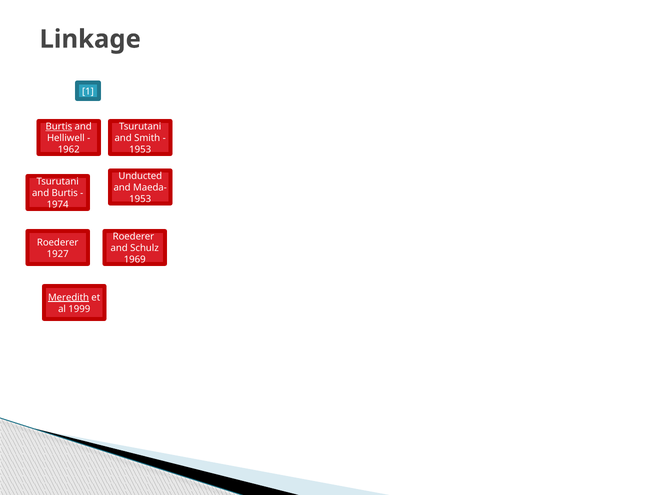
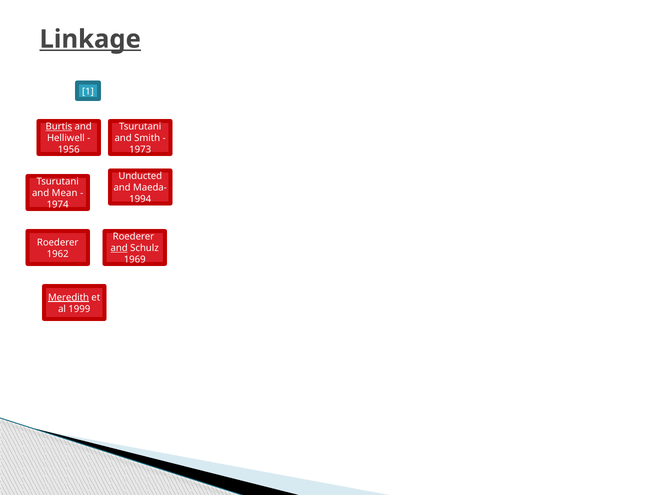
Linkage underline: none -> present (90, 39)
1962: 1962 -> 1956 (69, 150)
1953: 1953 -> 1973 (140, 150)
and Burtis: Burtis -> Mean (65, 193)
1953: 1953 -> 1994 (140, 199)
and underline: none -> present (119, 248)
1927: 1927 -> 1962 (58, 254)
